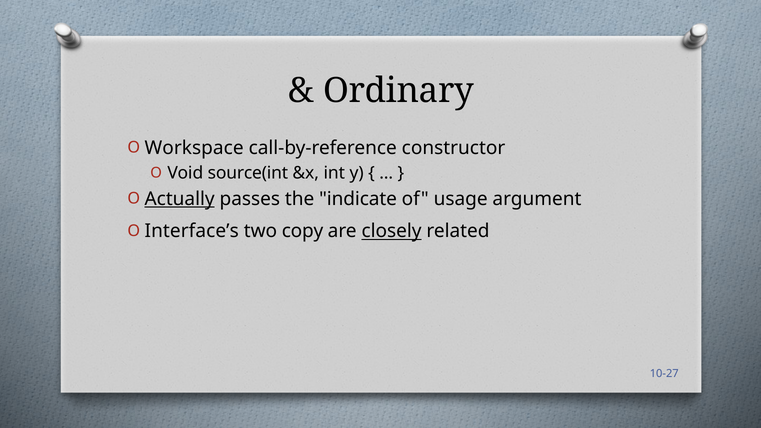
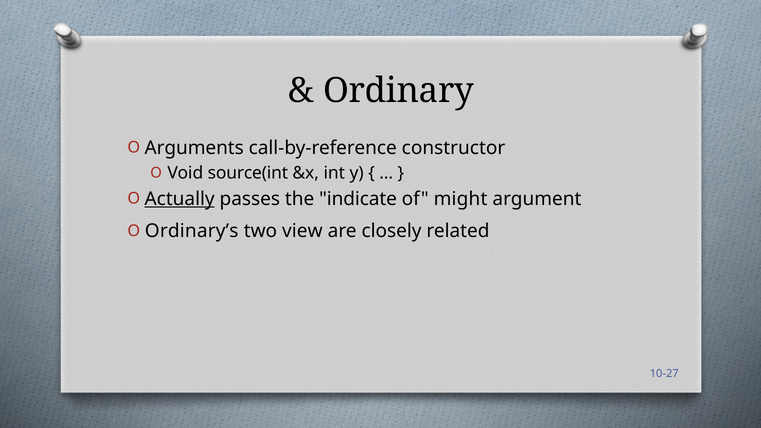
Workspace: Workspace -> Arguments (194, 148)
usage: usage -> might (461, 199)
Interface’s: Interface’s -> Ordinary’s (192, 231)
copy: copy -> view (302, 231)
closely underline: present -> none (392, 231)
